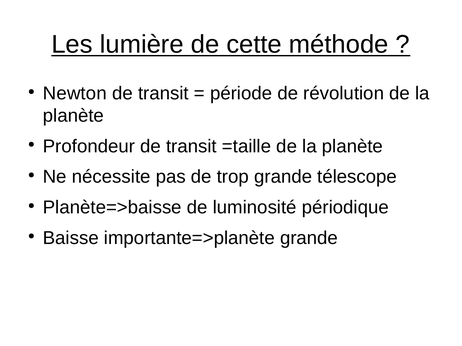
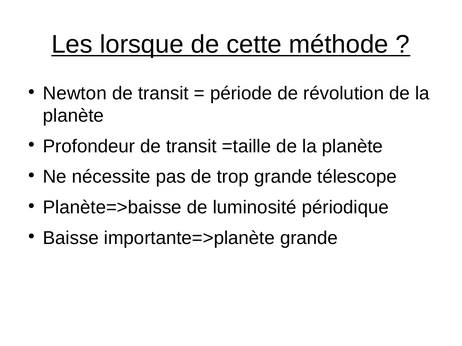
lumière: lumière -> lorsque (142, 45)
